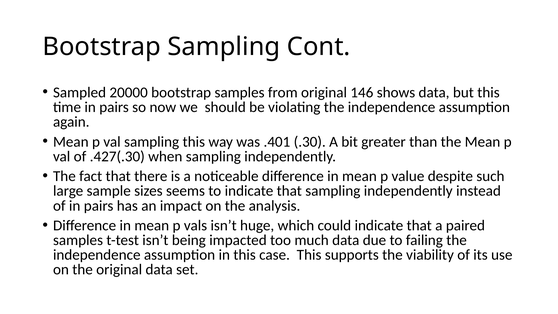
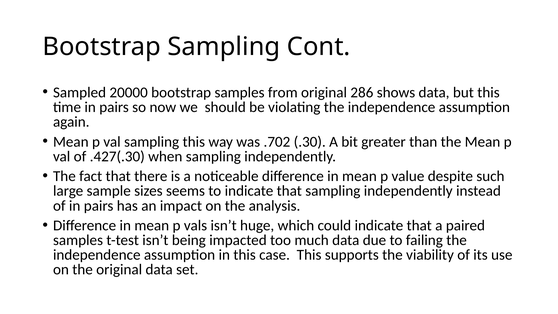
146: 146 -> 286 (362, 92)
.401: .401 -> .702 (277, 142)
